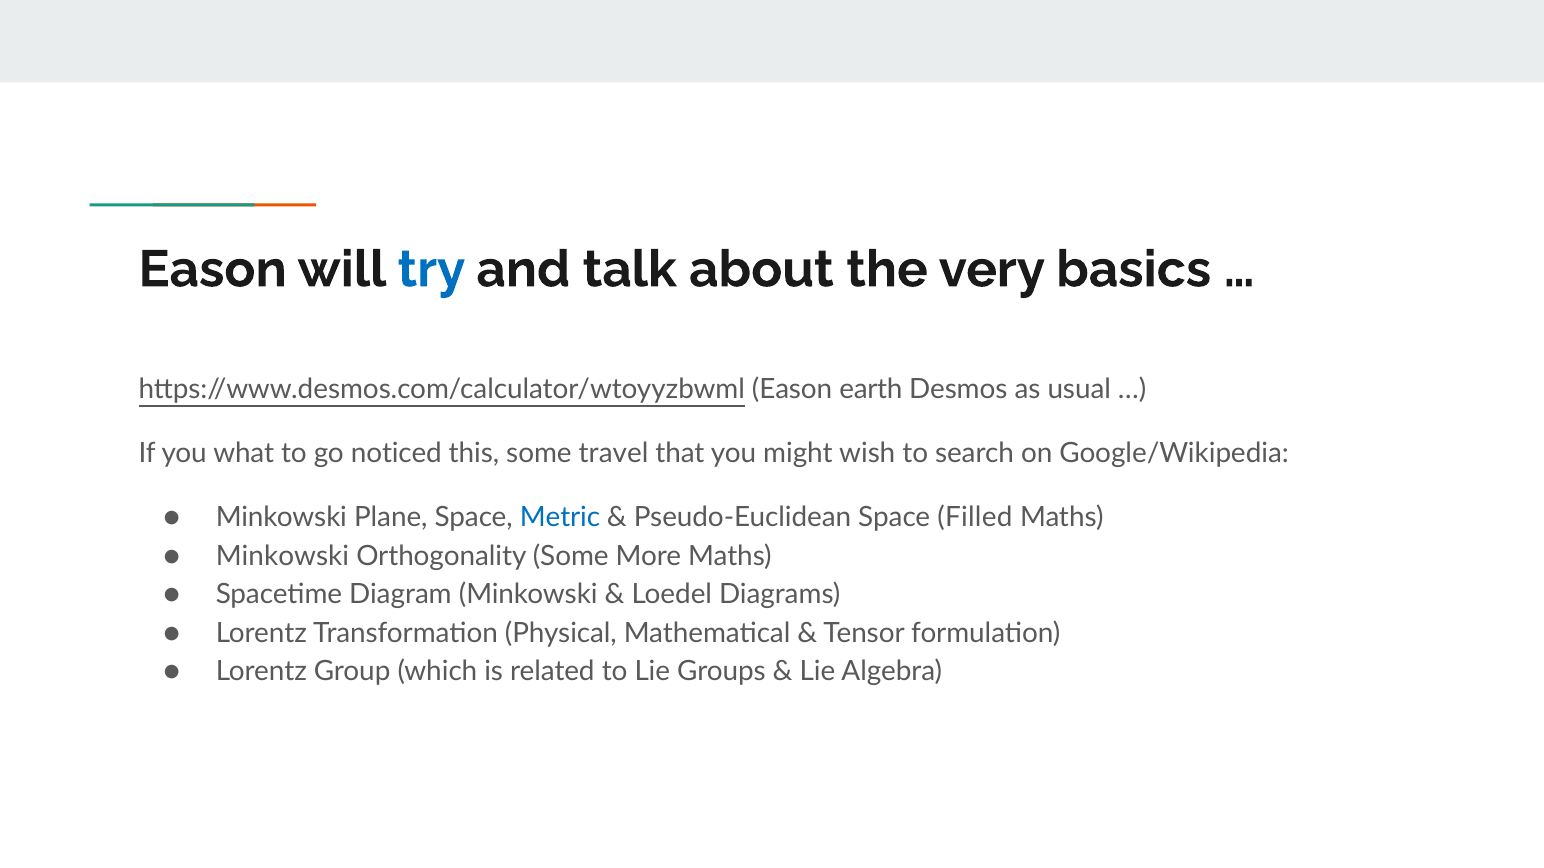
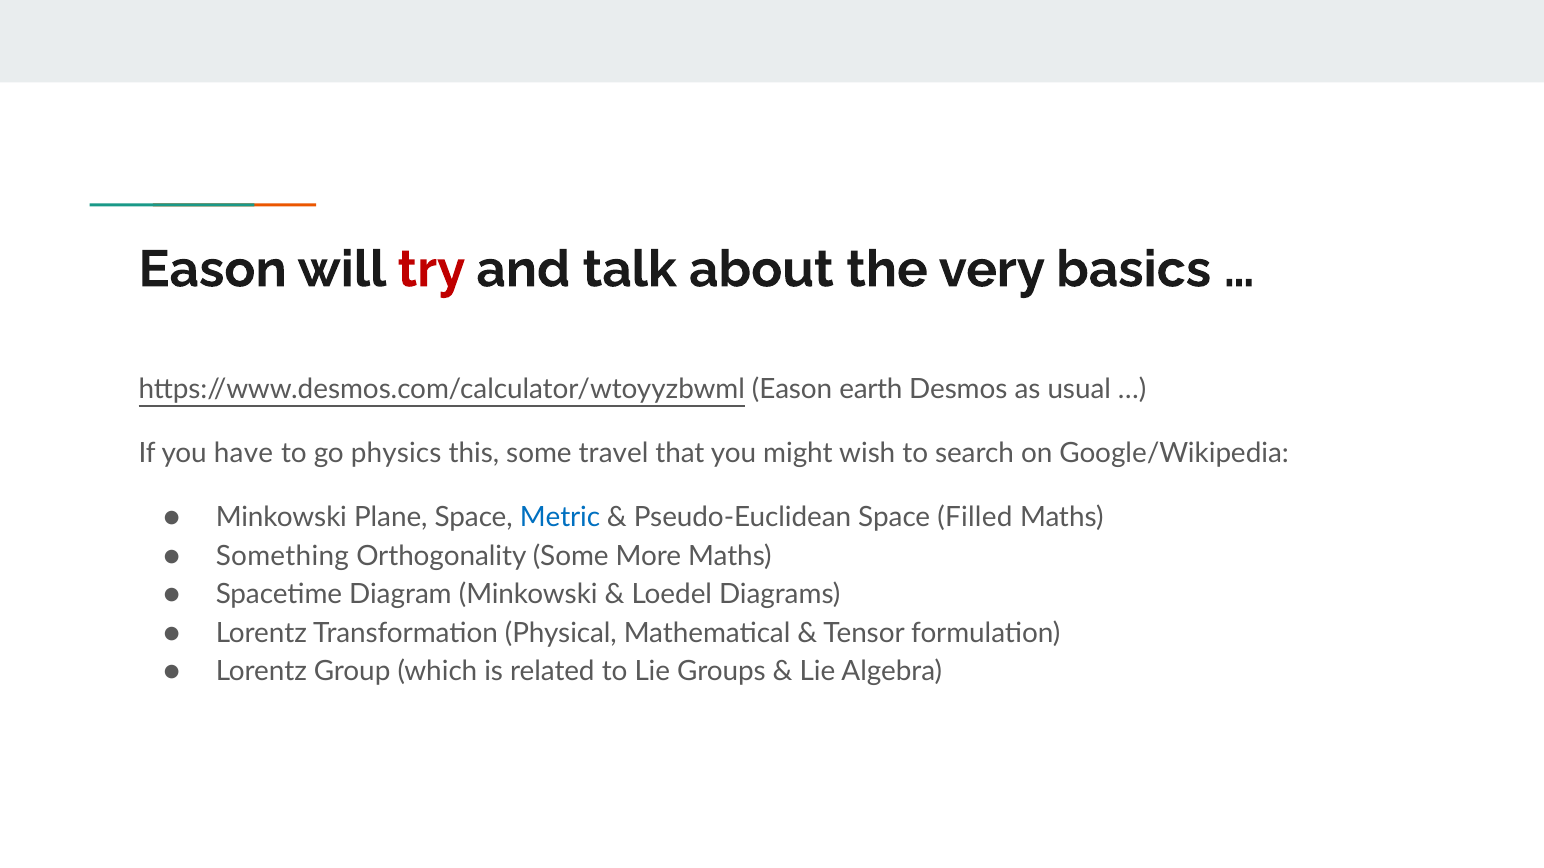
try colour: blue -> red (431, 270)
what: what -> have (243, 454)
noticed: noticed -> physics (396, 454)
Minkowski: Minkowski -> Something (282, 556)
